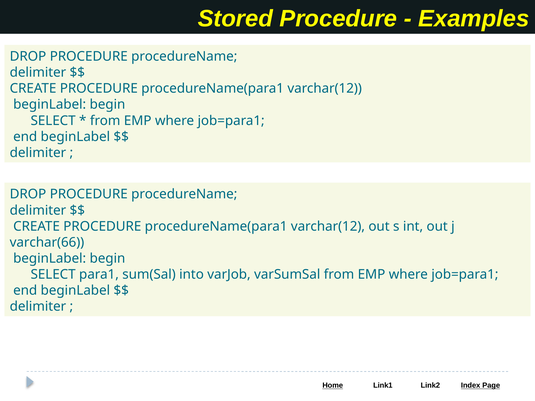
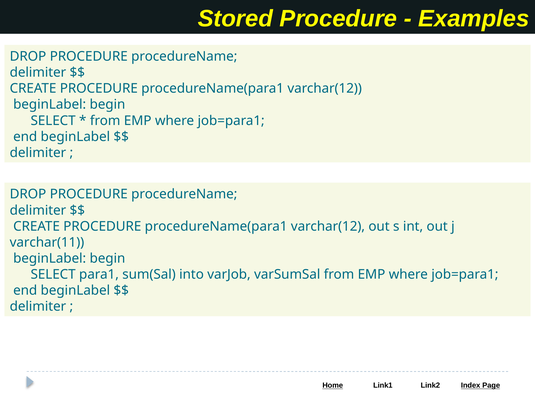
varchar(66: varchar(66 -> varchar(11 (47, 243)
